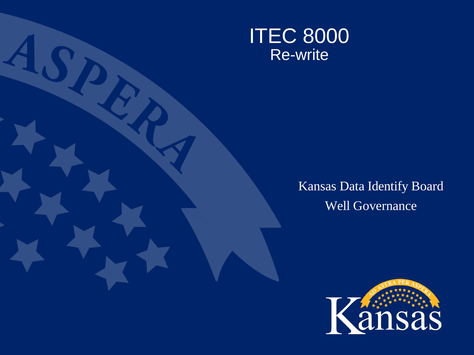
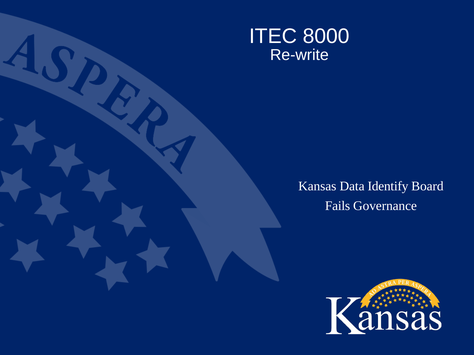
Well: Well -> Fails (338, 206)
